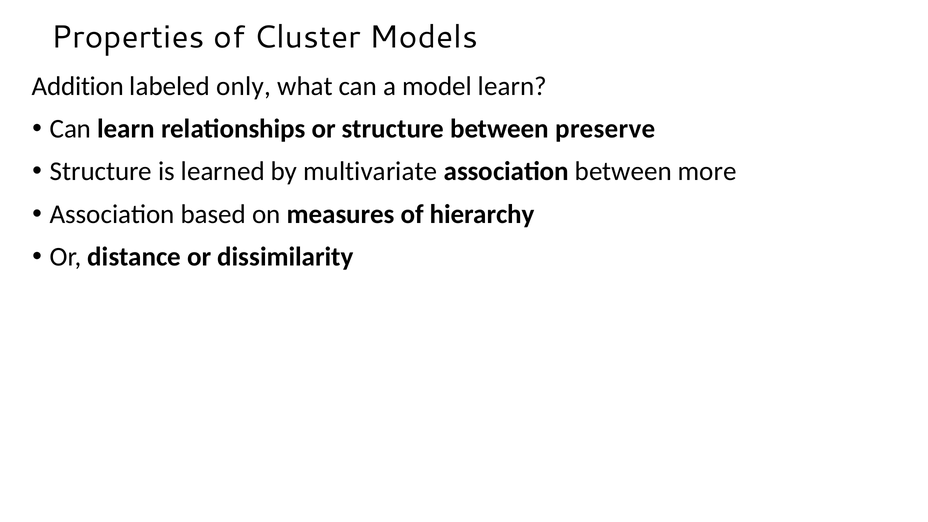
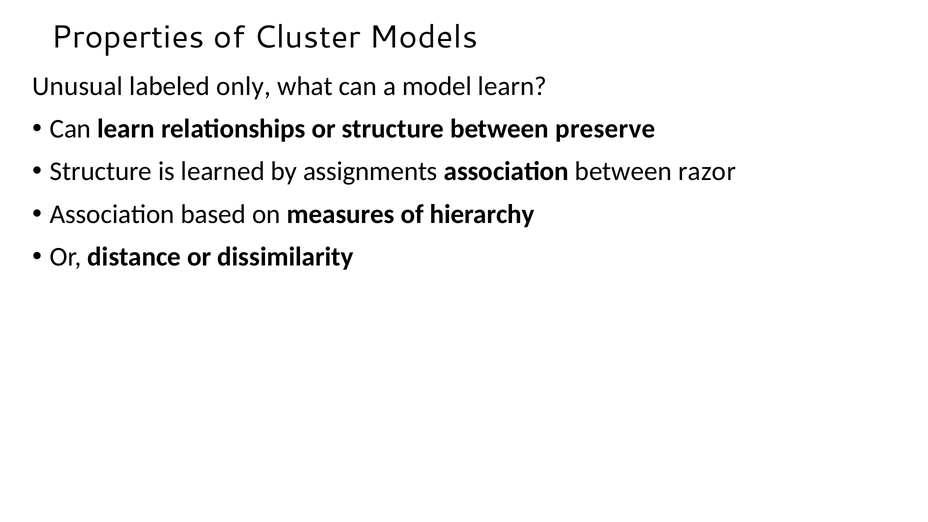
Addition: Addition -> Unusual (78, 86)
multivariate: multivariate -> assignments (370, 172)
more: more -> razor (707, 172)
